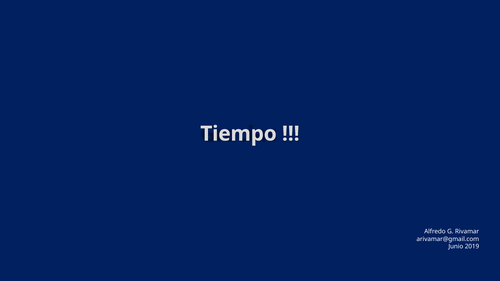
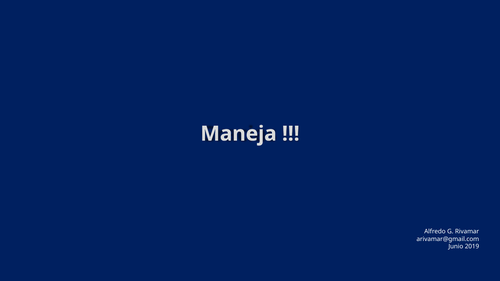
Tiempo: Tiempo -> Maneja (238, 134)
